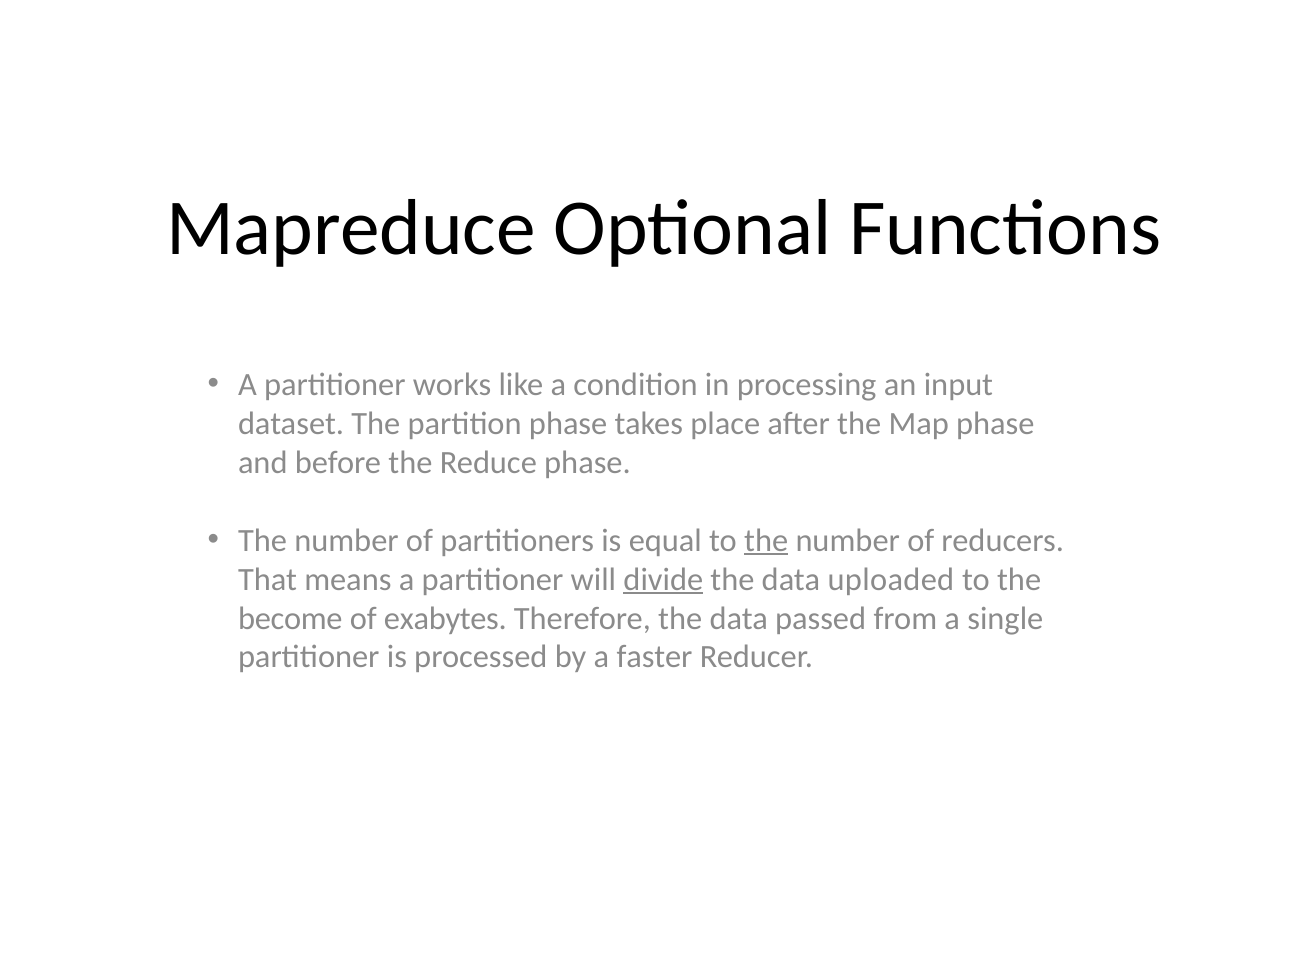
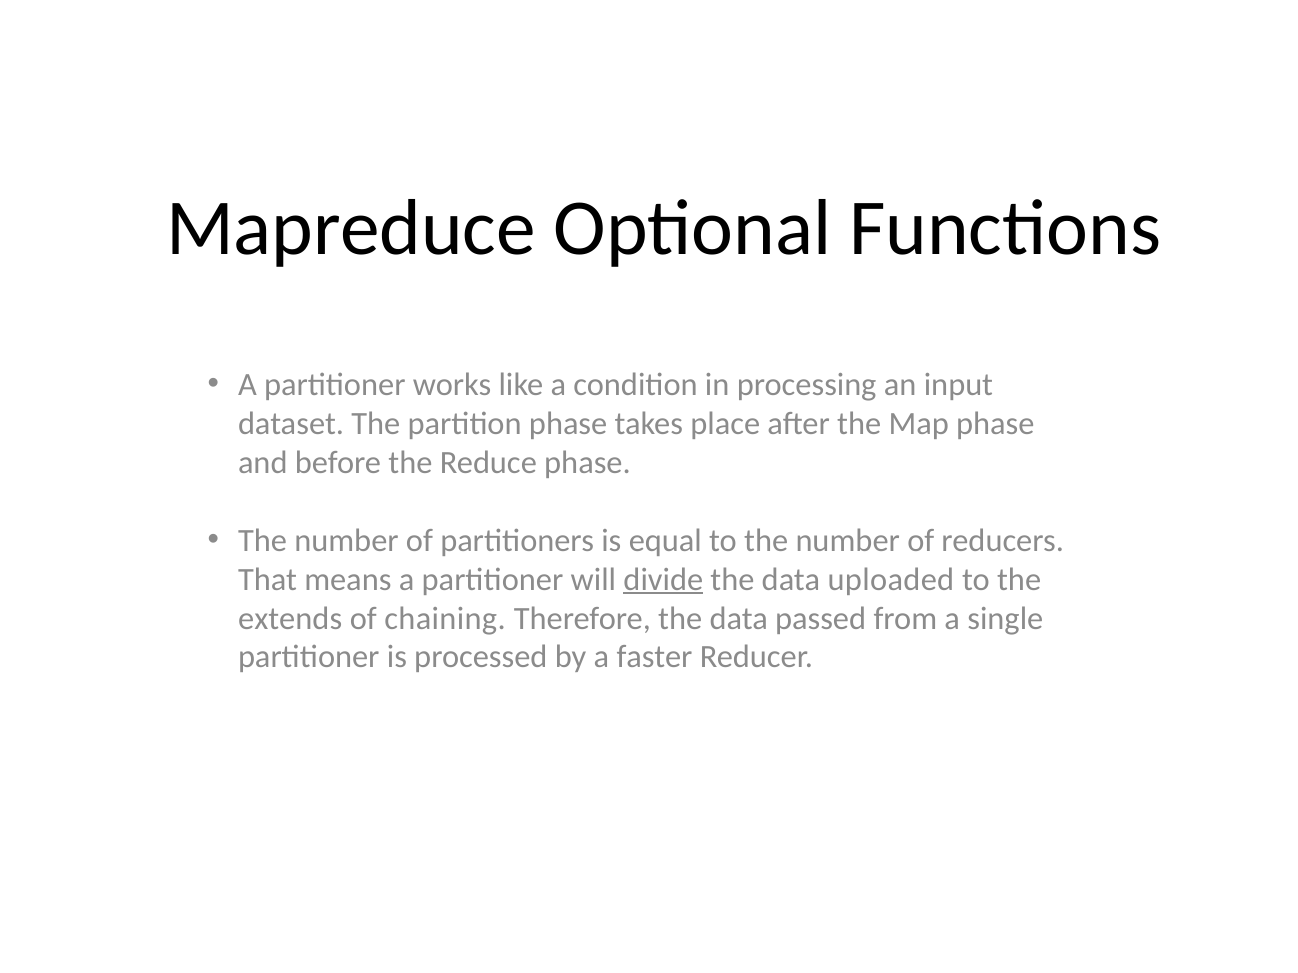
the underline: present -> none (766, 541)
become: become -> extends (290, 619)
exabytes: exabytes -> chaining (445, 619)
